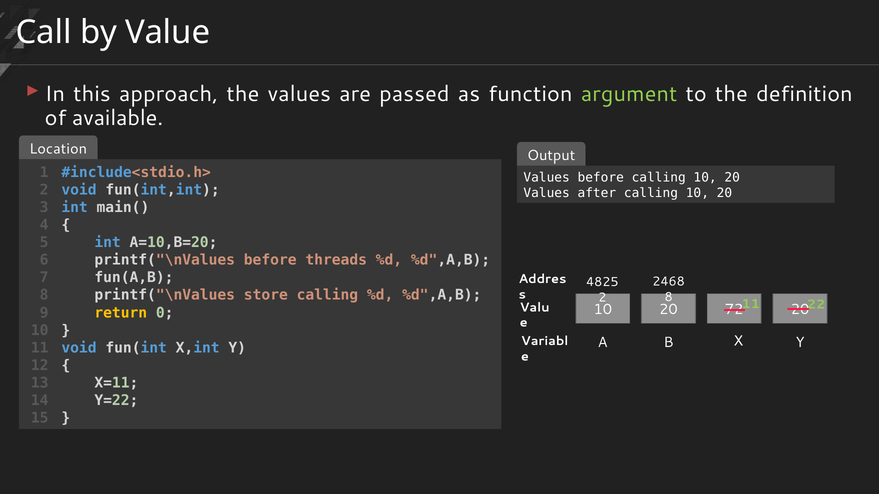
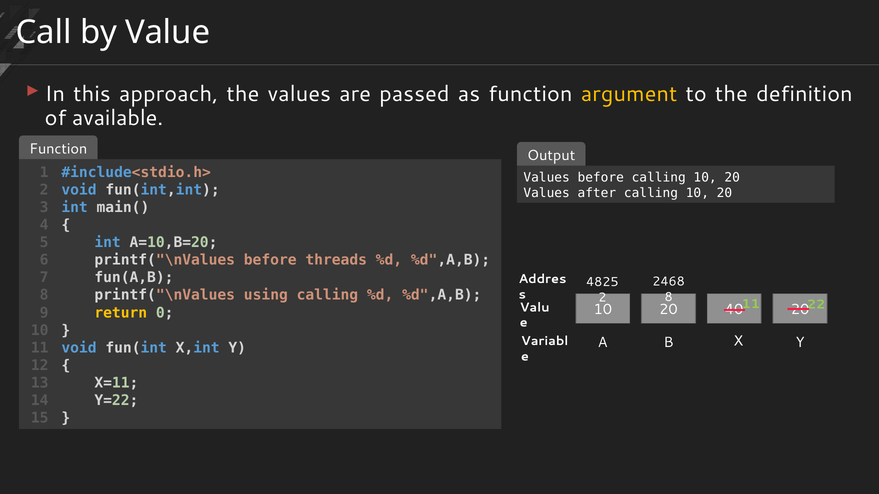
argument colour: light green -> yellow (629, 94)
Location: Location -> Function (58, 149)
store: store -> using (266, 295)
72: 72 -> 40 (734, 310)
